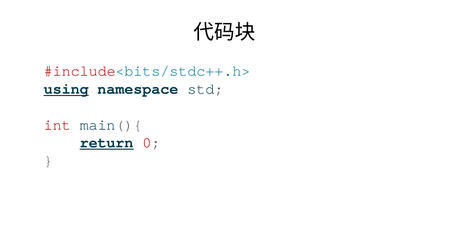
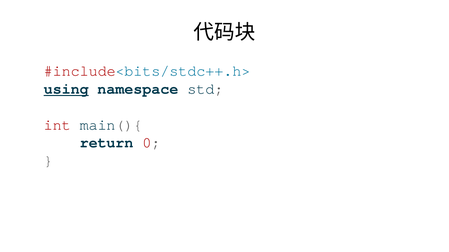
return underline: present -> none (107, 143)
